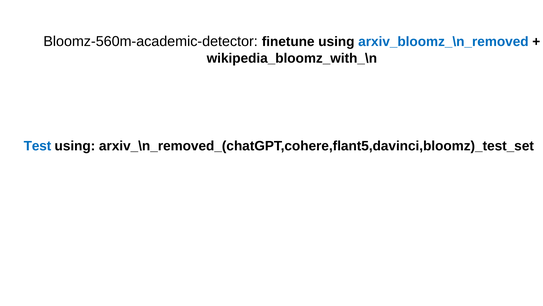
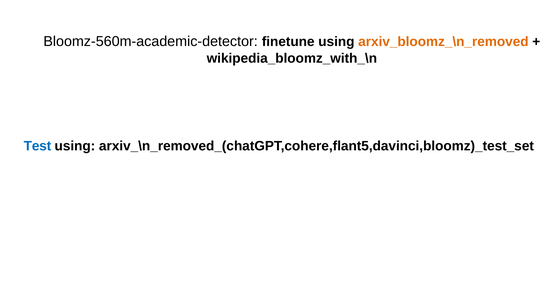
arxiv_bloomz_\n_removed colour: blue -> orange (443, 42)
